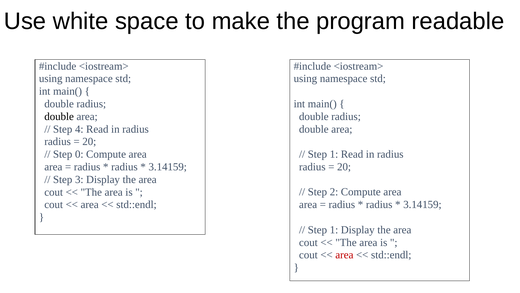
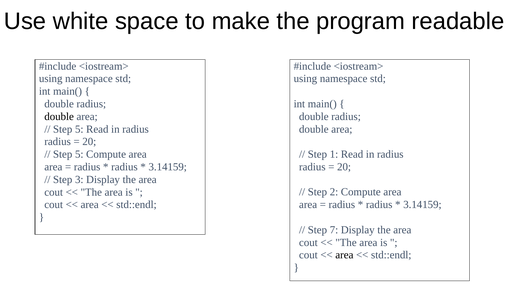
4: 4 -> 5 (79, 129)
0: 0 -> 5 (79, 154)
1: 1 -> 7 (334, 229)
area colour: red -> black (344, 255)
